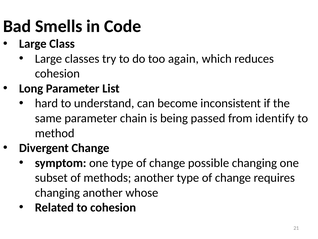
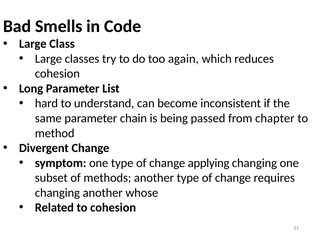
identify: identify -> chapter (275, 118)
possible: possible -> applying (209, 163)
